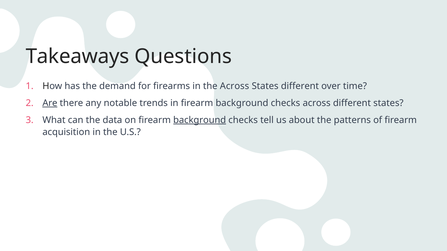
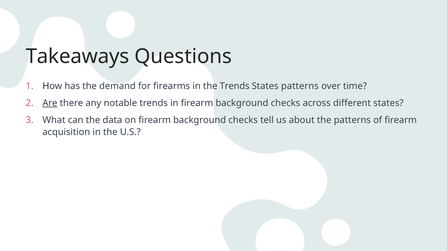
the Across: Across -> Trends (235, 86)
States different: different -> patterns (300, 86)
background underline: present -> none (200, 120)
